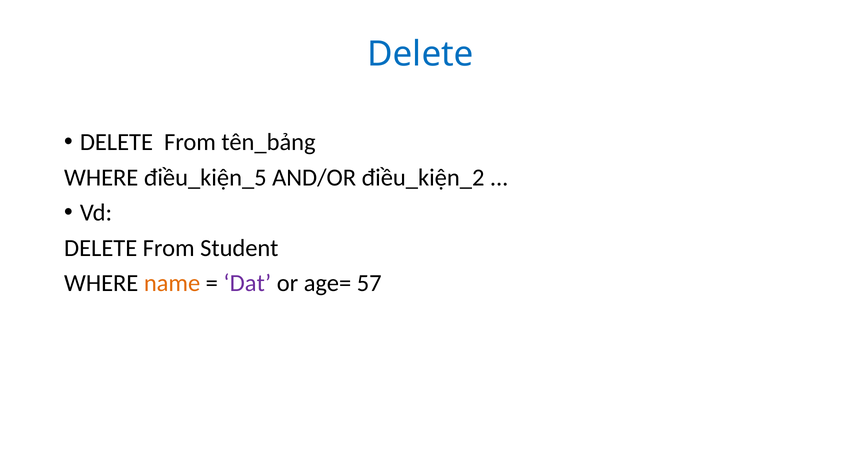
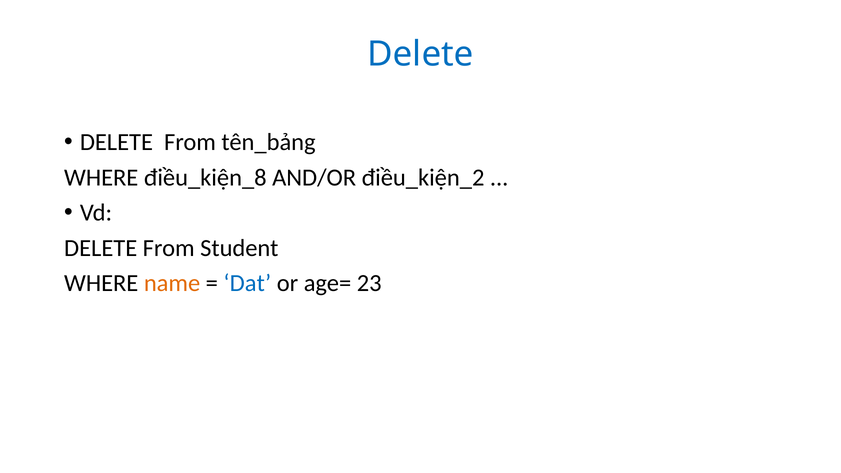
điều_kiện_5: điều_kiện_5 -> điều_kiện_8 (205, 177)
Dat colour: purple -> blue (247, 283)
57: 57 -> 23 (369, 283)
